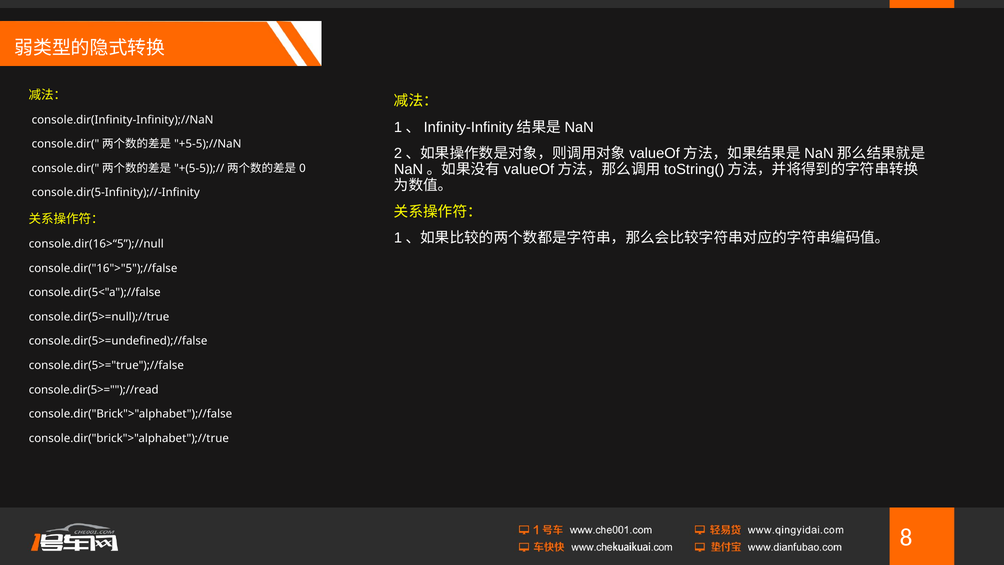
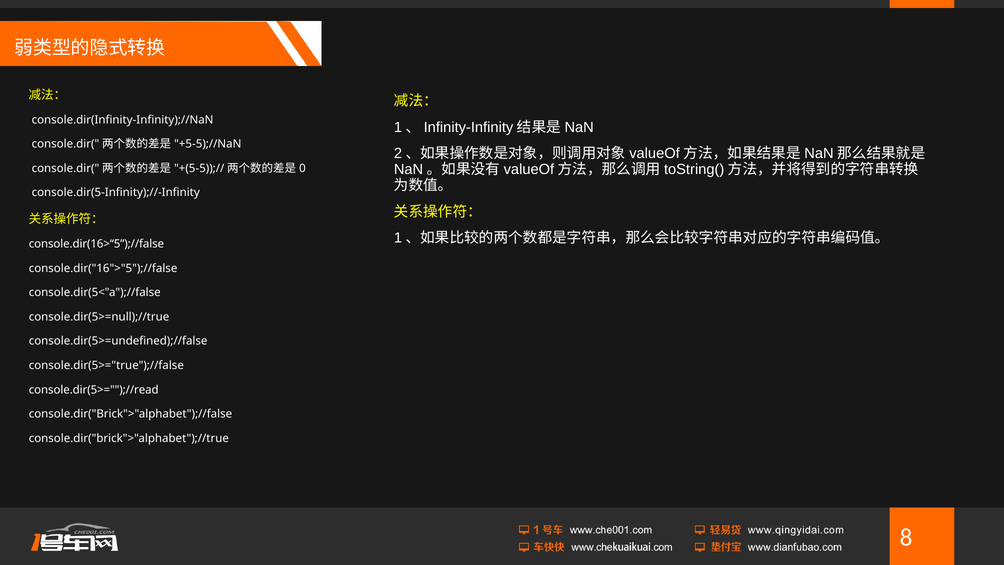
console.dir(16>“5”);//null: console.dir(16>“5”);//null -> console.dir(16>“5”);//false (96, 244)
